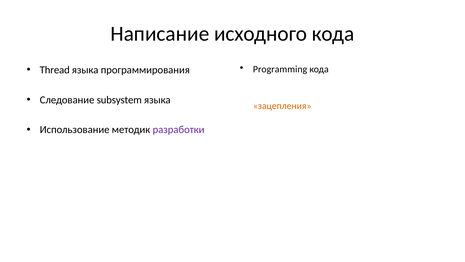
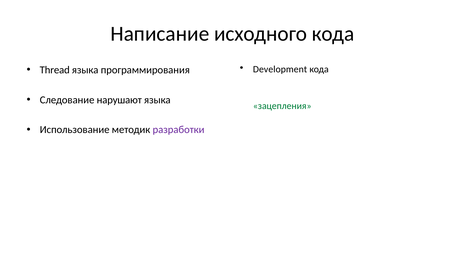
Programming: Programming -> Development (280, 69)
subsystem: subsystem -> нарушают (119, 100)
зацепления colour: orange -> green (282, 106)
